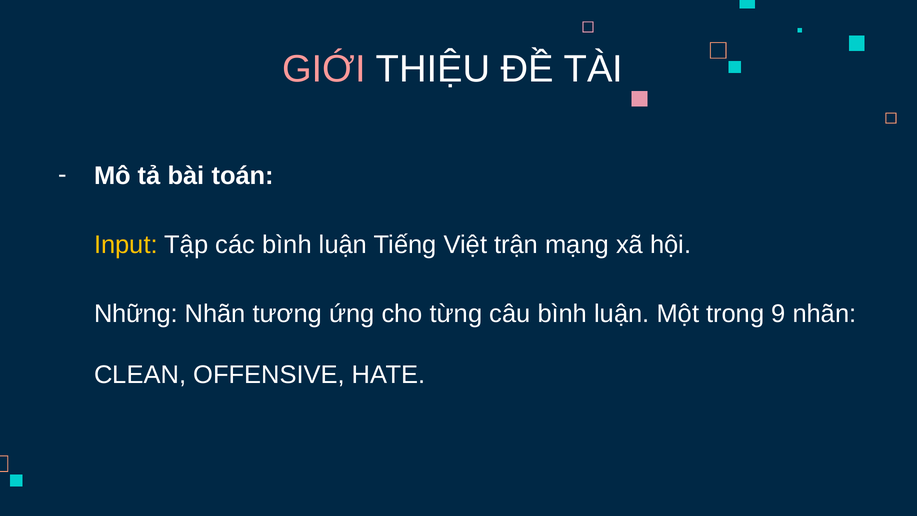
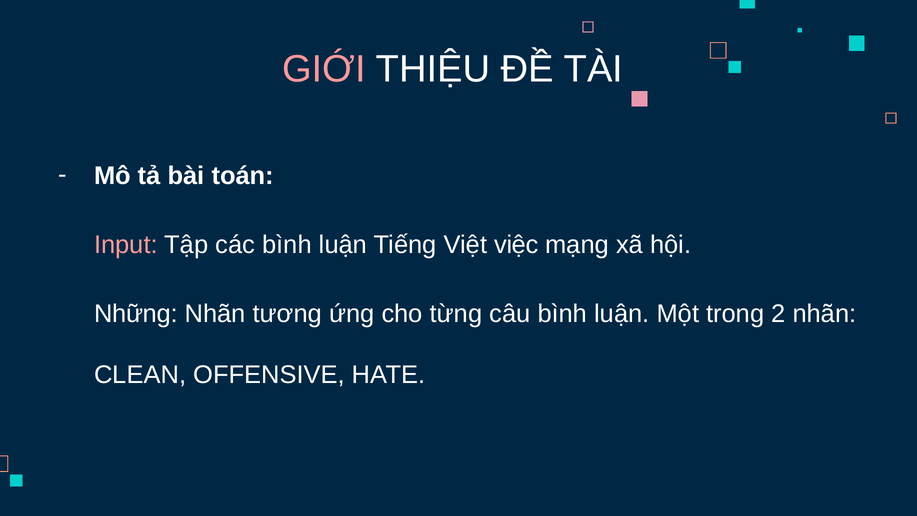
Input colour: yellow -> pink (126, 245)
trận: trận -> việc (516, 245)
9: 9 -> 2 (778, 314)
